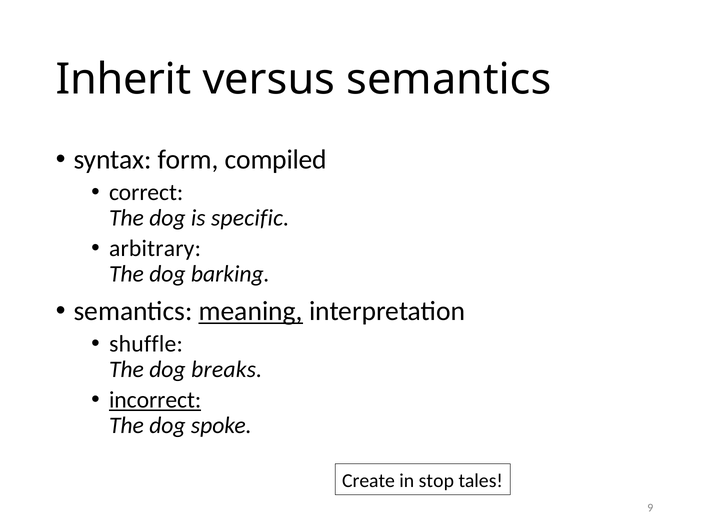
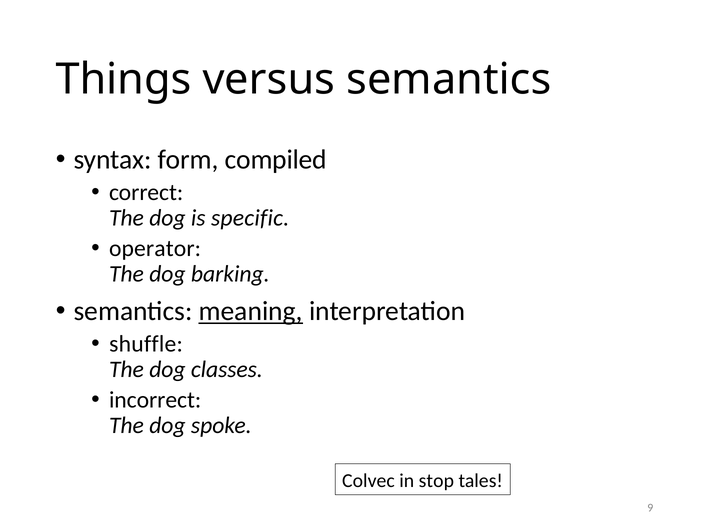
Inherit: Inherit -> Things (124, 79)
arbitrary: arbitrary -> operator (155, 248)
breaks: breaks -> classes (227, 369)
incorrect underline: present -> none (155, 400)
Create: Create -> Colvec (368, 480)
